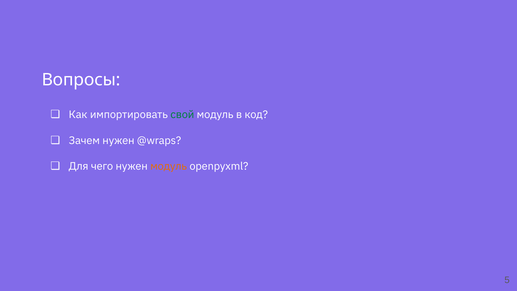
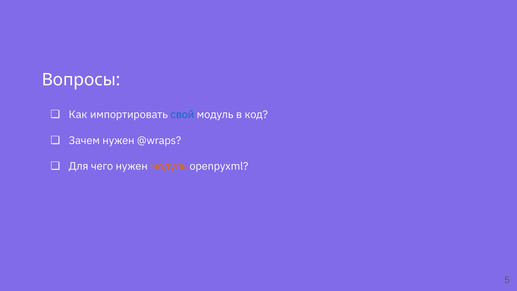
свой colour: green -> blue (182, 115)
